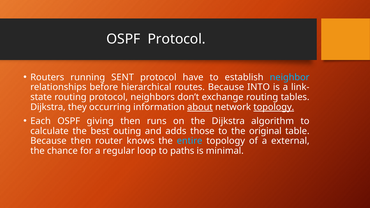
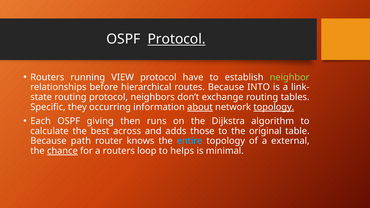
Protocol underline: none -> present (177, 39)
SENT: SENT -> VIEW (123, 77)
neighbor colour: light blue -> light green (290, 77)
Dijkstra: Dijkstra -> Specific (48, 107)
outing: outing -> across (127, 131)
Because then: then -> path (81, 141)
chance underline: none -> present (62, 151)
a regular: regular -> routers (119, 151)
paths: paths -> helps (182, 151)
